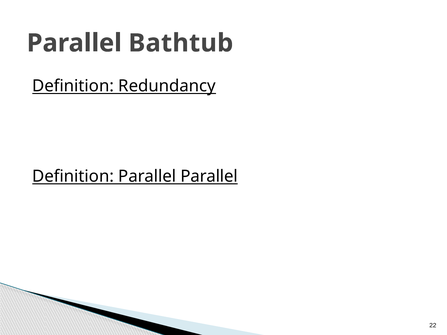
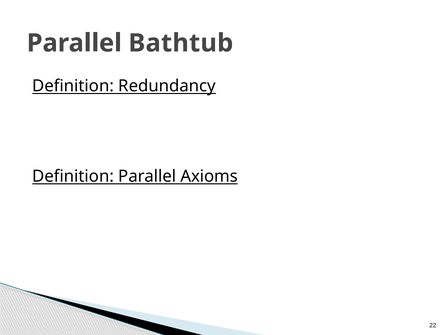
Definition Parallel Parallel: Parallel -> Axioms (209, 176)
